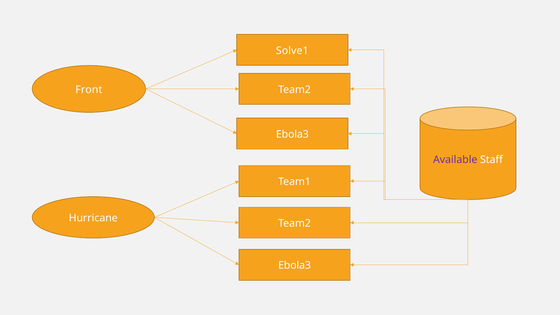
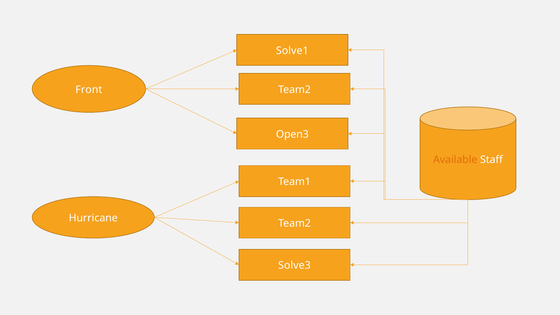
Ebola3: Ebola3 -> Open3 (292, 134)
Available colour: purple -> orange (455, 160)
Ebola3: Ebola3 -> Solve3 (294, 266)
